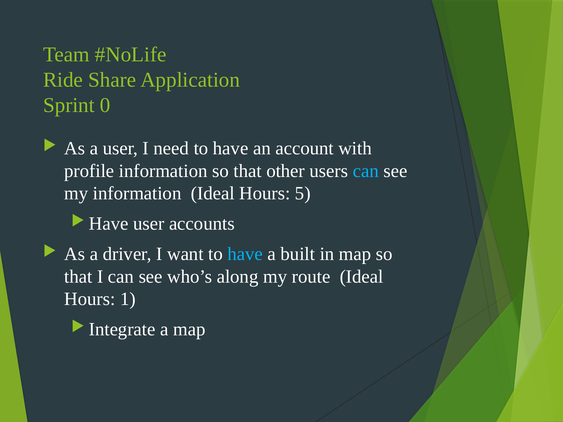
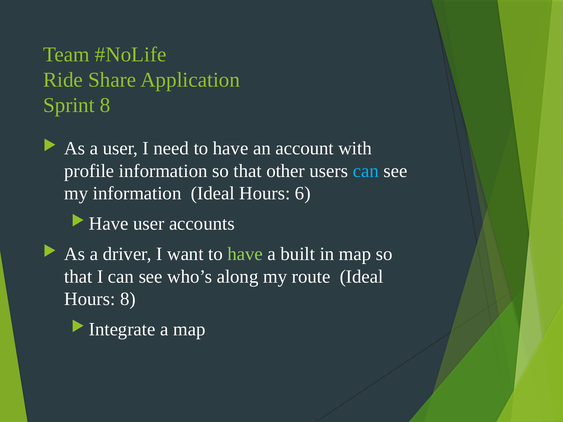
Sprint 0: 0 -> 8 (105, 105)
5: 5 -> 6 (303, 193)
have colour: light blue -> light green (245, 254)
Hours 1: 1 -> 8 (128, 299)
